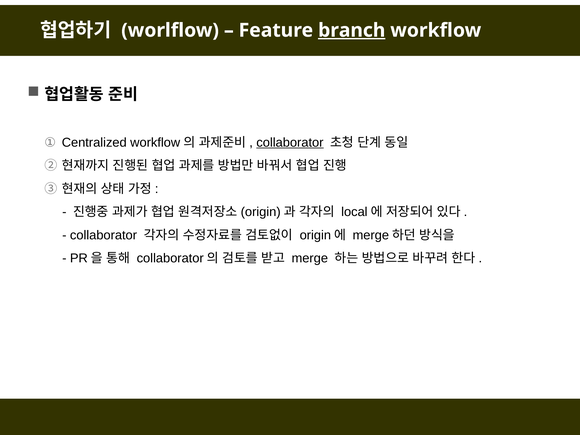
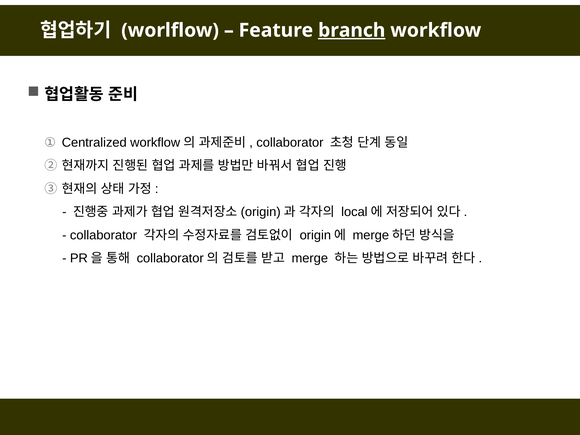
collaborator underline: present -> none (290, 143)
